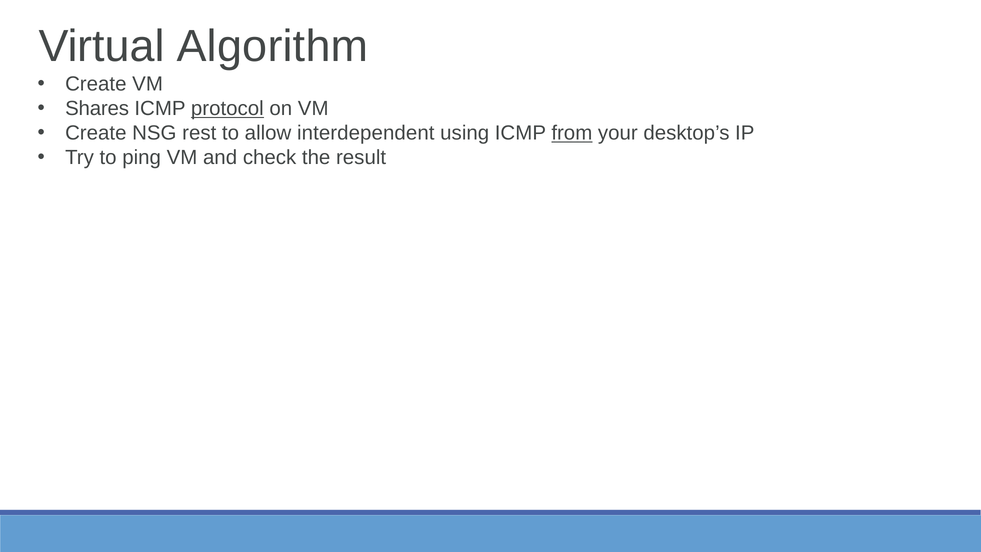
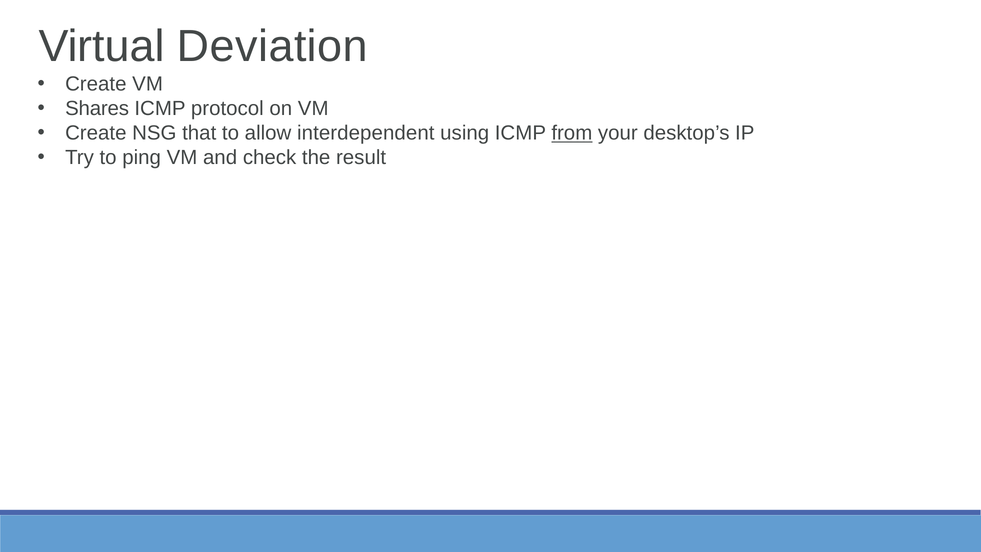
Algorithm: Algorithm -> Deviation (272, 46)
protocol underline: present -> none (227, 109)
rest: rest -> that (199, 133)
